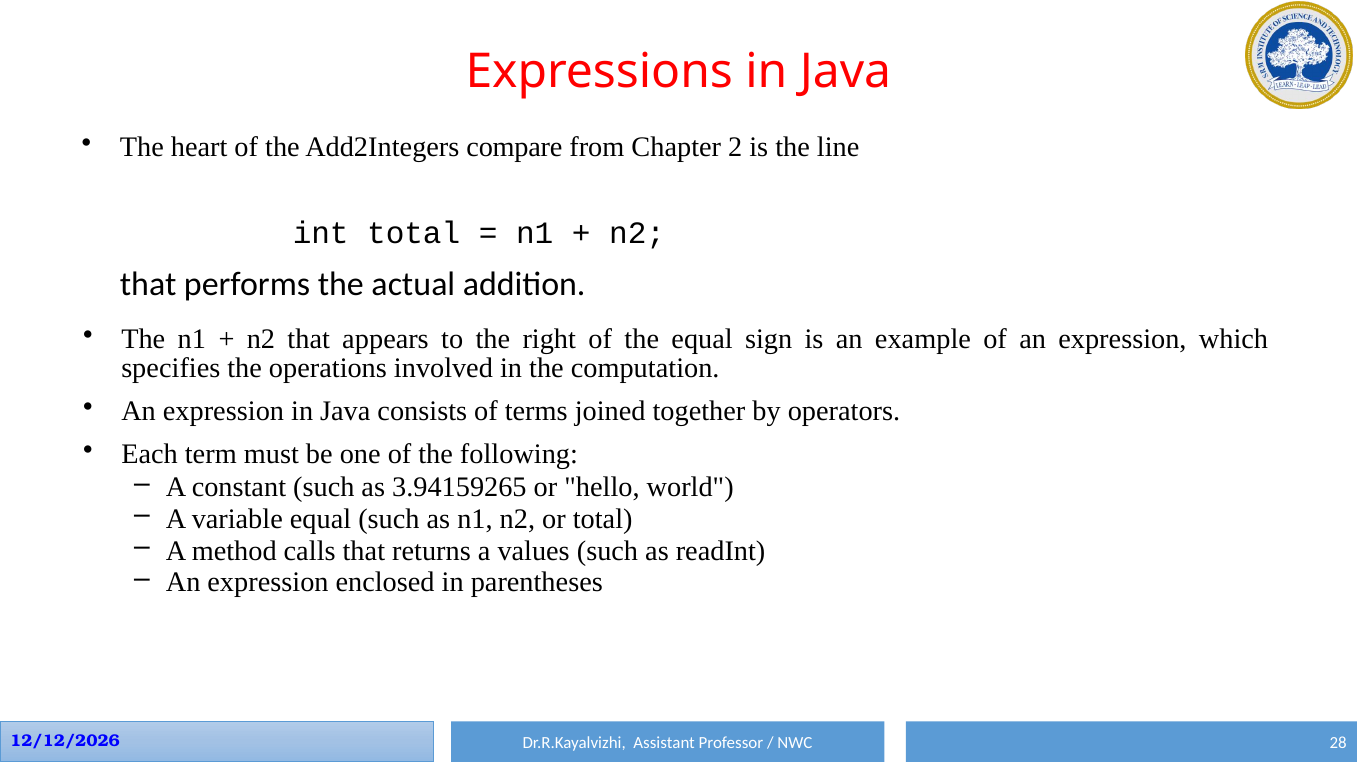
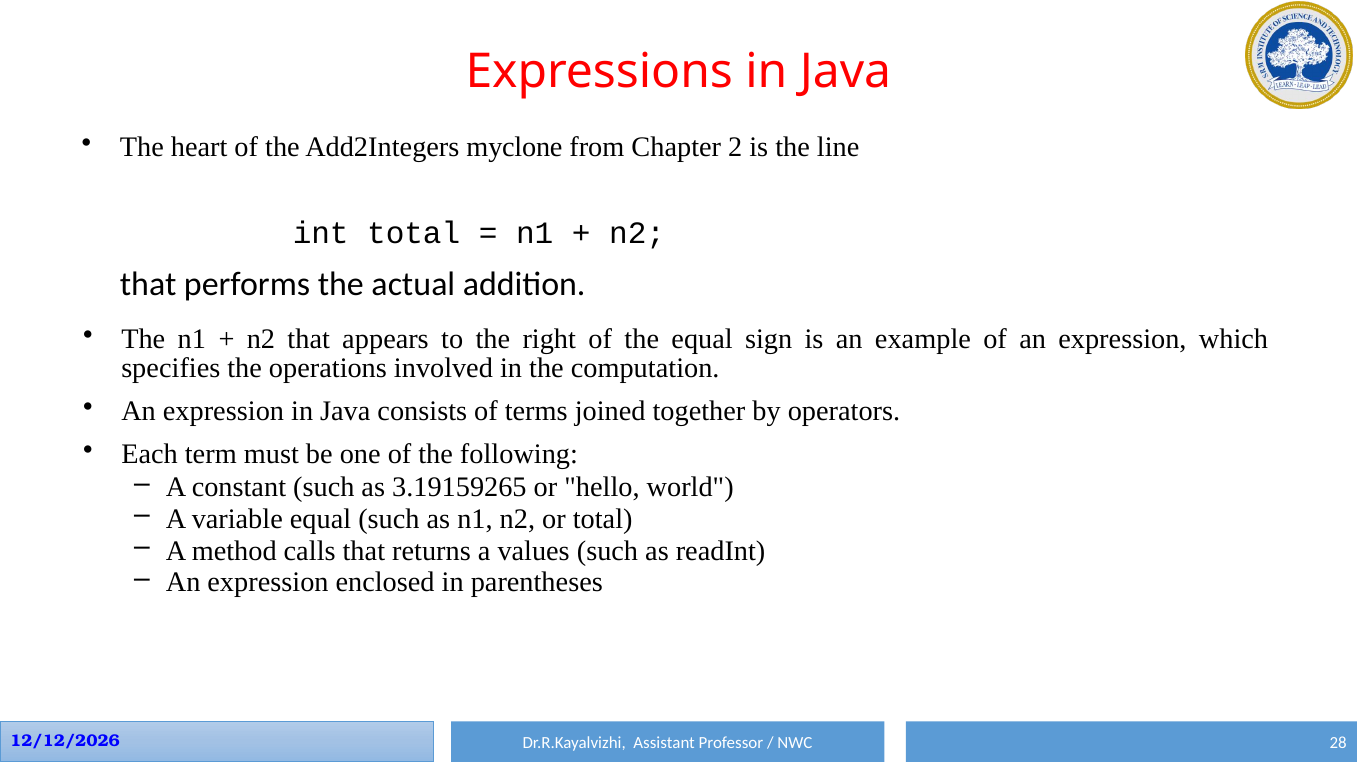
compare: compare -> myclone (514, 147)
3.94159265: 3.94159265 -> 3.19159265 (459, 488)
